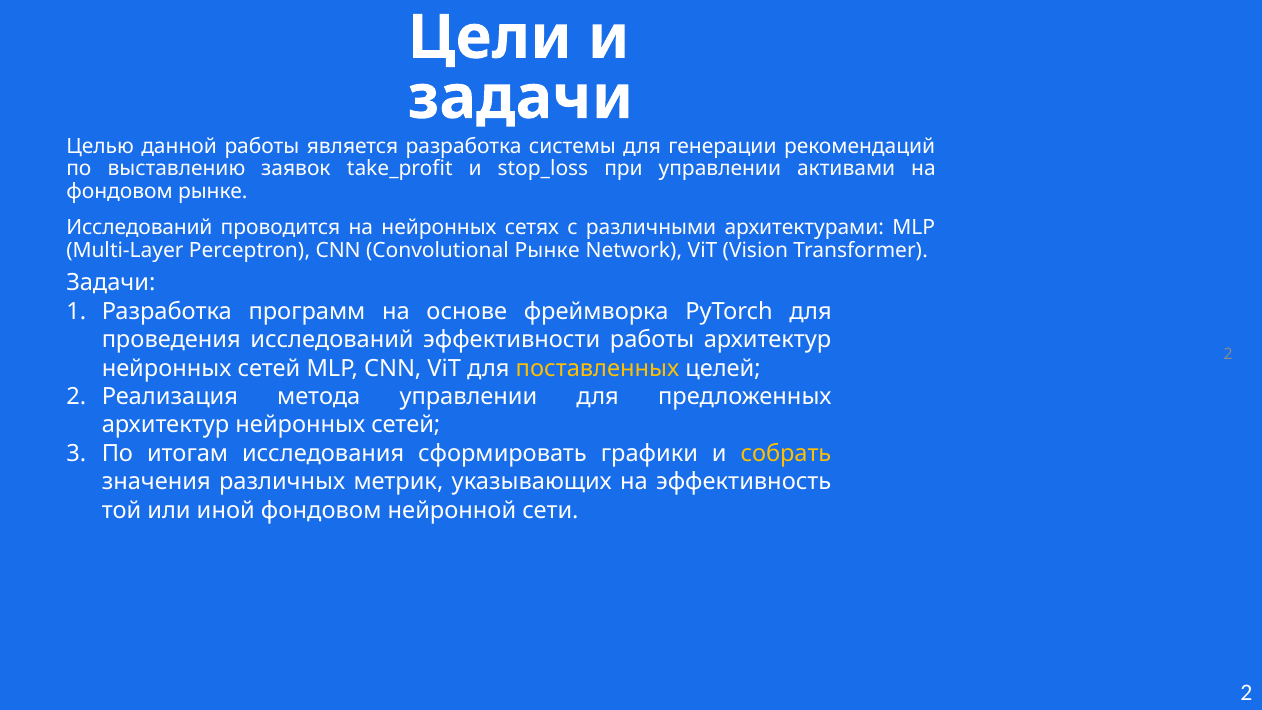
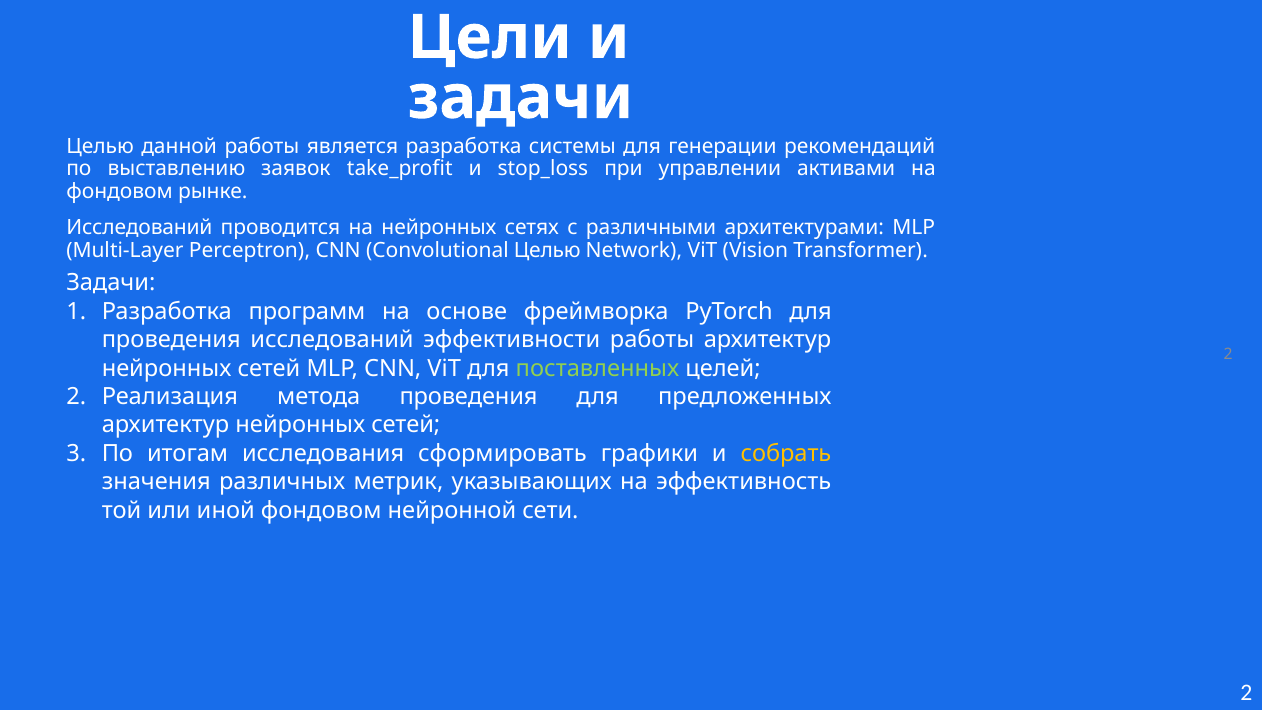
Convolutional Рынке: Рынке -> Целью (547, 250)
поставленных colour: yellow -> light green (597, 368)
метода управлении: управлении -> проведения (468, 397)
